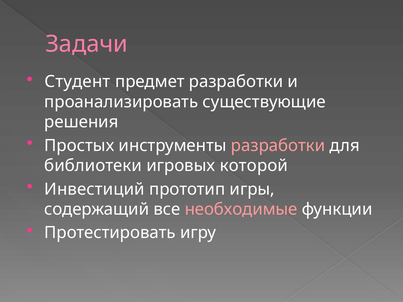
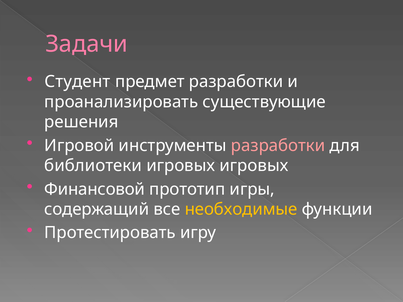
Простых: Простых -> Игровой (79, 146)
игровых которой: которой -> игровых (254, 166)
Инвестиций: Инвестиций -> Финансовой (95, 189)
необходимые colour: pink -> yellow (241, 209)
